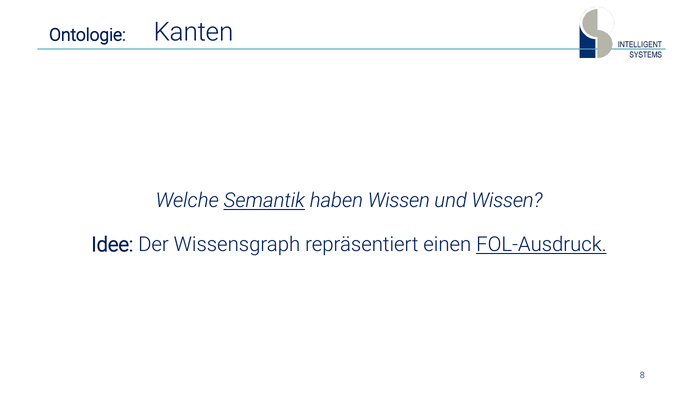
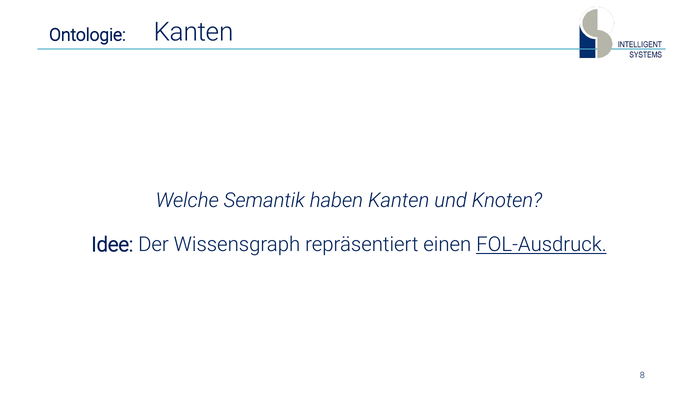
Semantik underline: present -> none (264, 200)
haben Wissen: Wissen -> Kanten (399, 200)
und Wissen: Wissen -> Knoten (507, 200)
